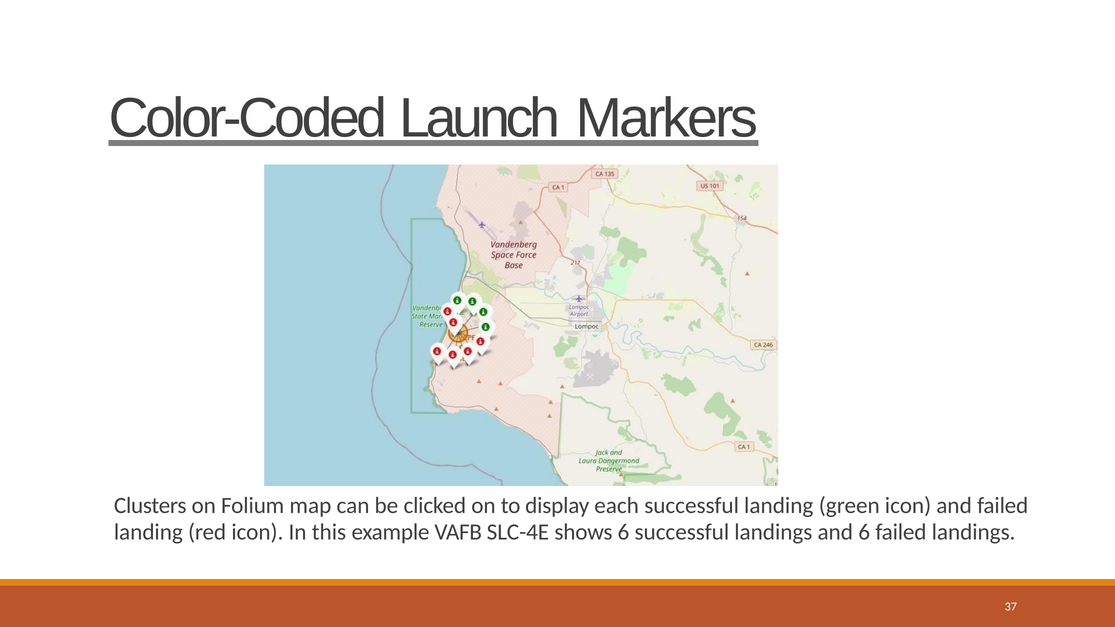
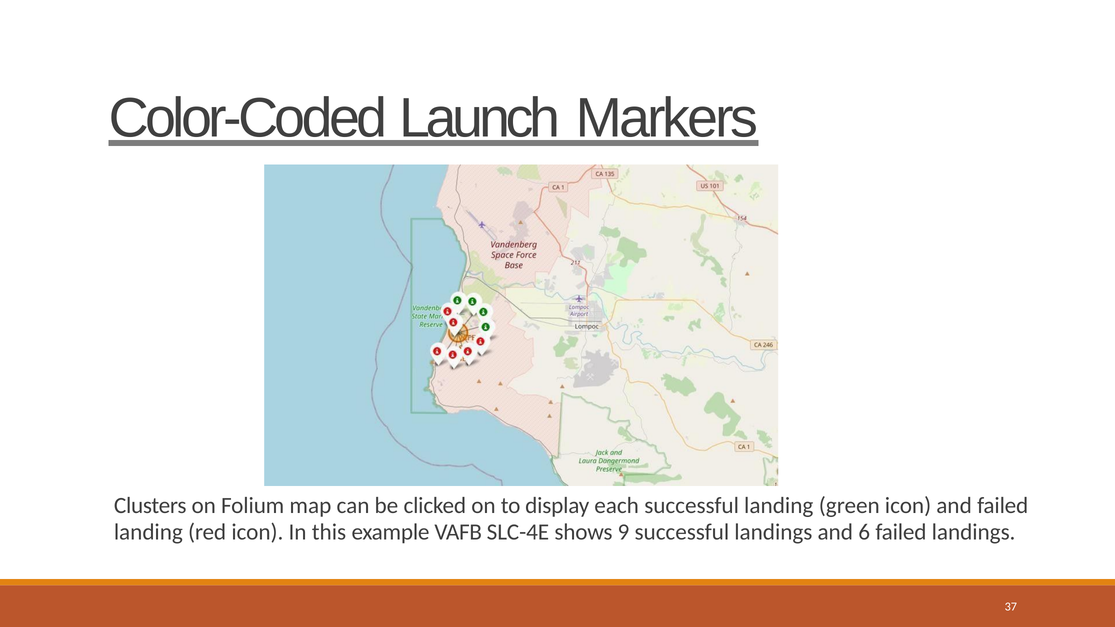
shows 6: 6 -> 9 (623, 532)
